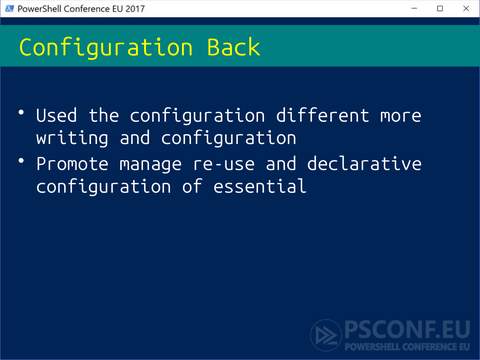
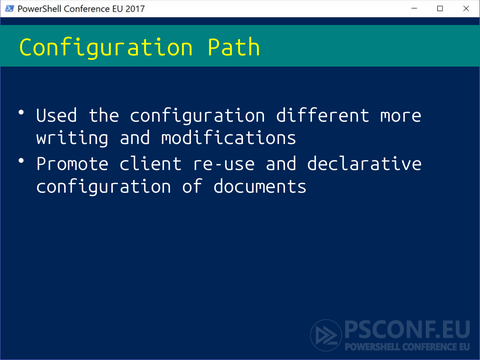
Back: Back -> Path (234, 47)
and configuration: configuration -> modifications (229, 138)
manage: manage -> client (151, 164)
essential: essential -> documents (260, 187)
